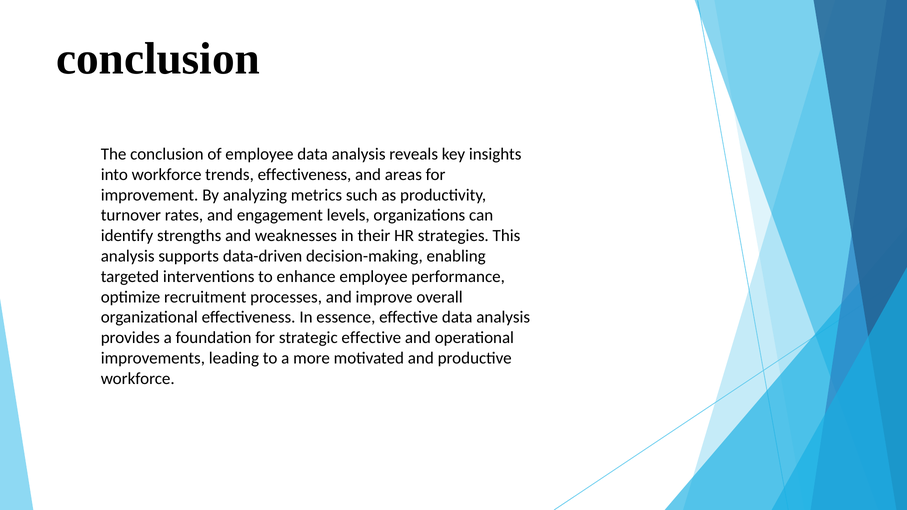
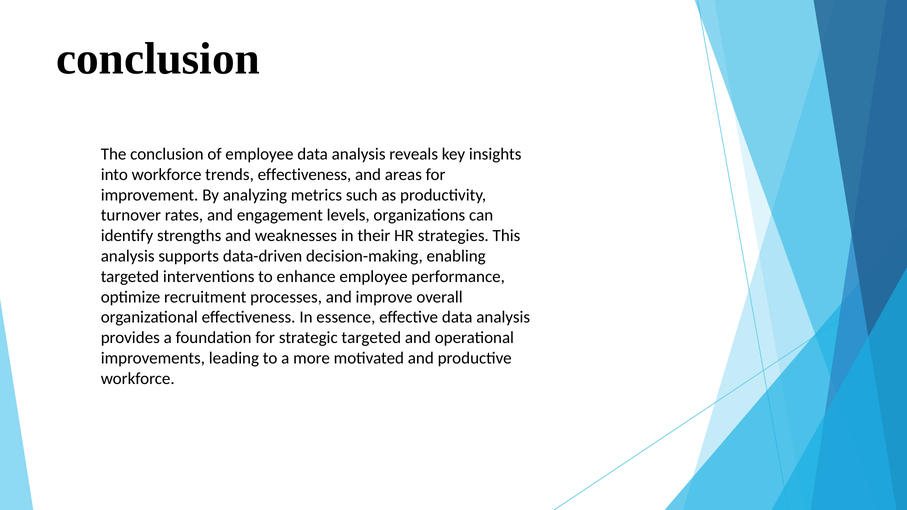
strategic effective: effective -> targeted (371, 338)
